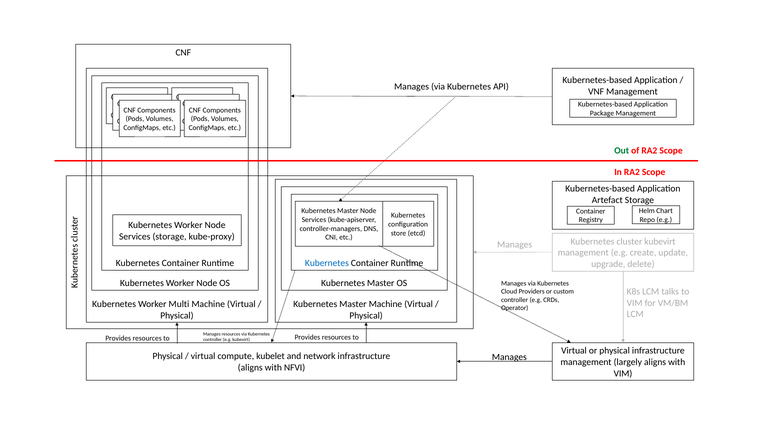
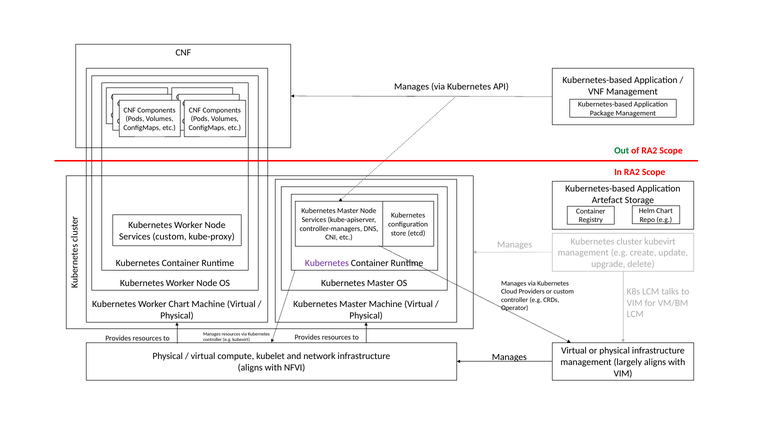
Services storage: storage -> custom (170, 237)
Kubernetes colour: blue -> purple (327, 263)
Worker Multi: Multi -> Chart (179, 304)
